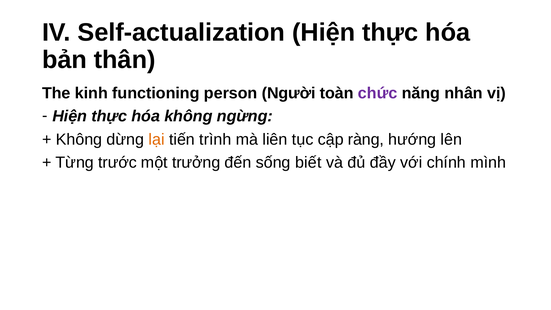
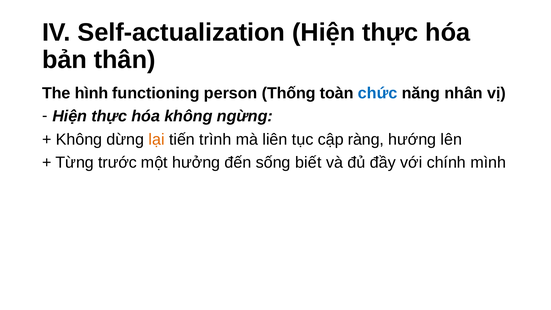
kinh: kinh -> hình (91, 93)
Người: Người -> Thống (289, 93)
chức colour: purple -> blue (378, 93)
trưởng: trưởng -> hưởng (196, 162)
